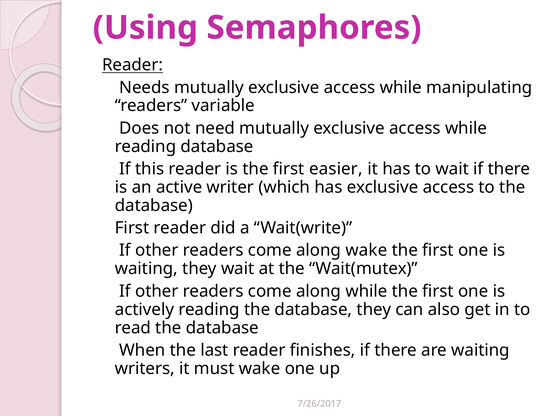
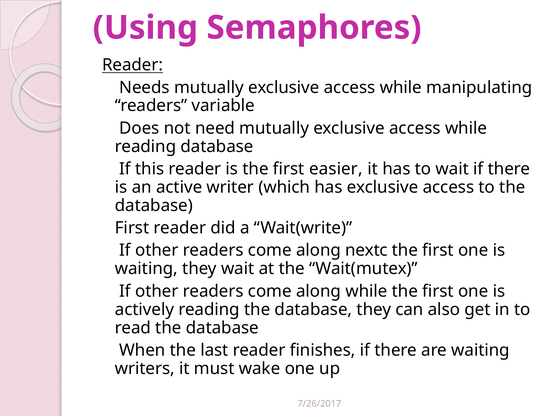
along wake: wake -> nextc (366, 251)
